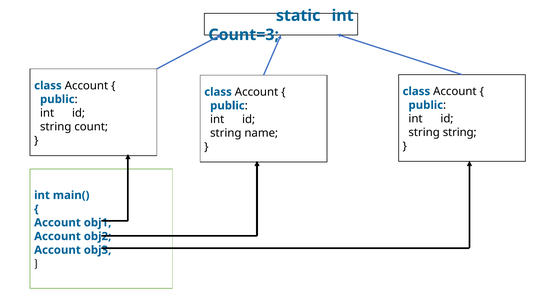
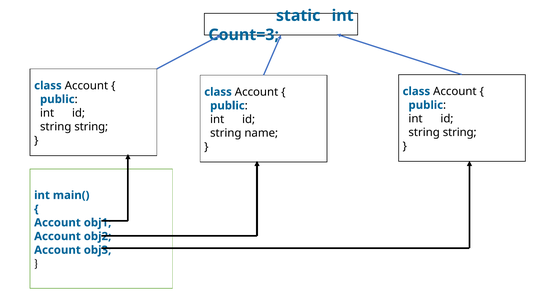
count: count -> string (91, 127)
